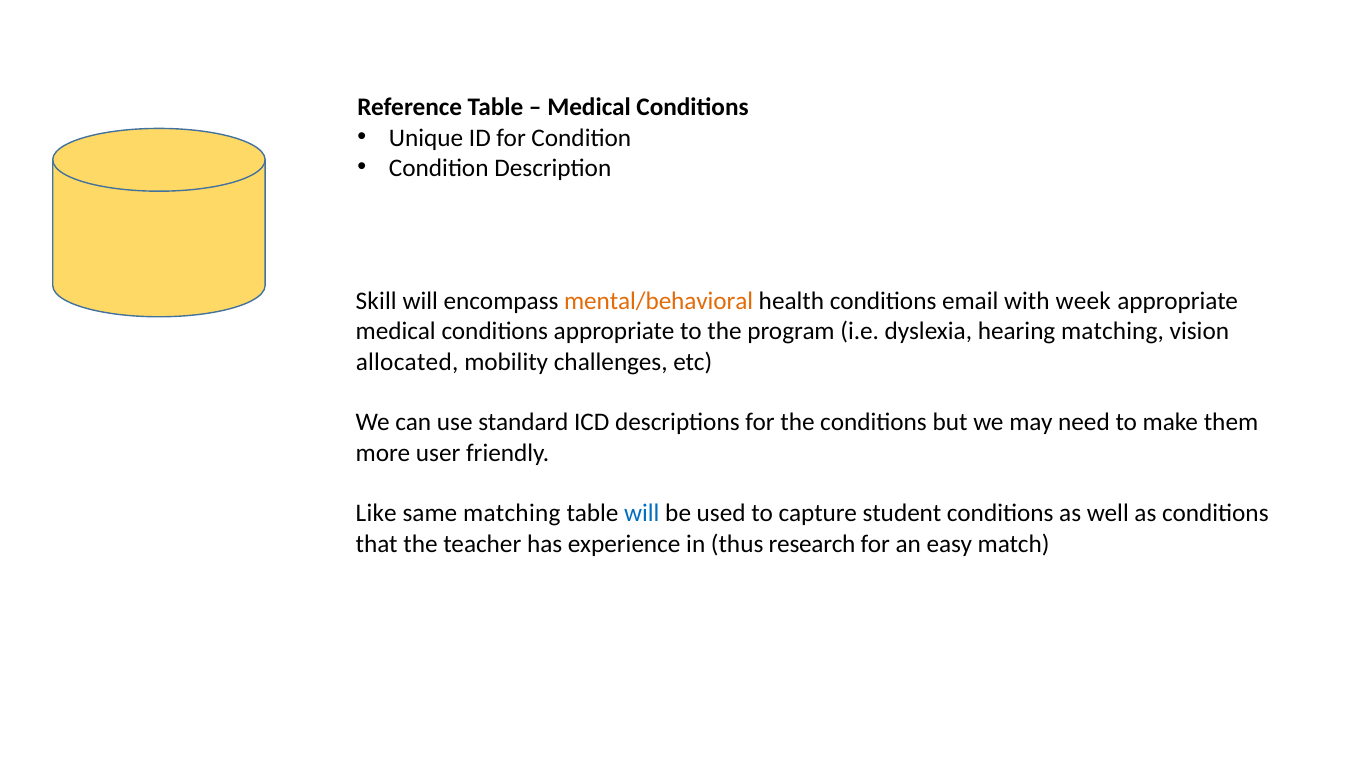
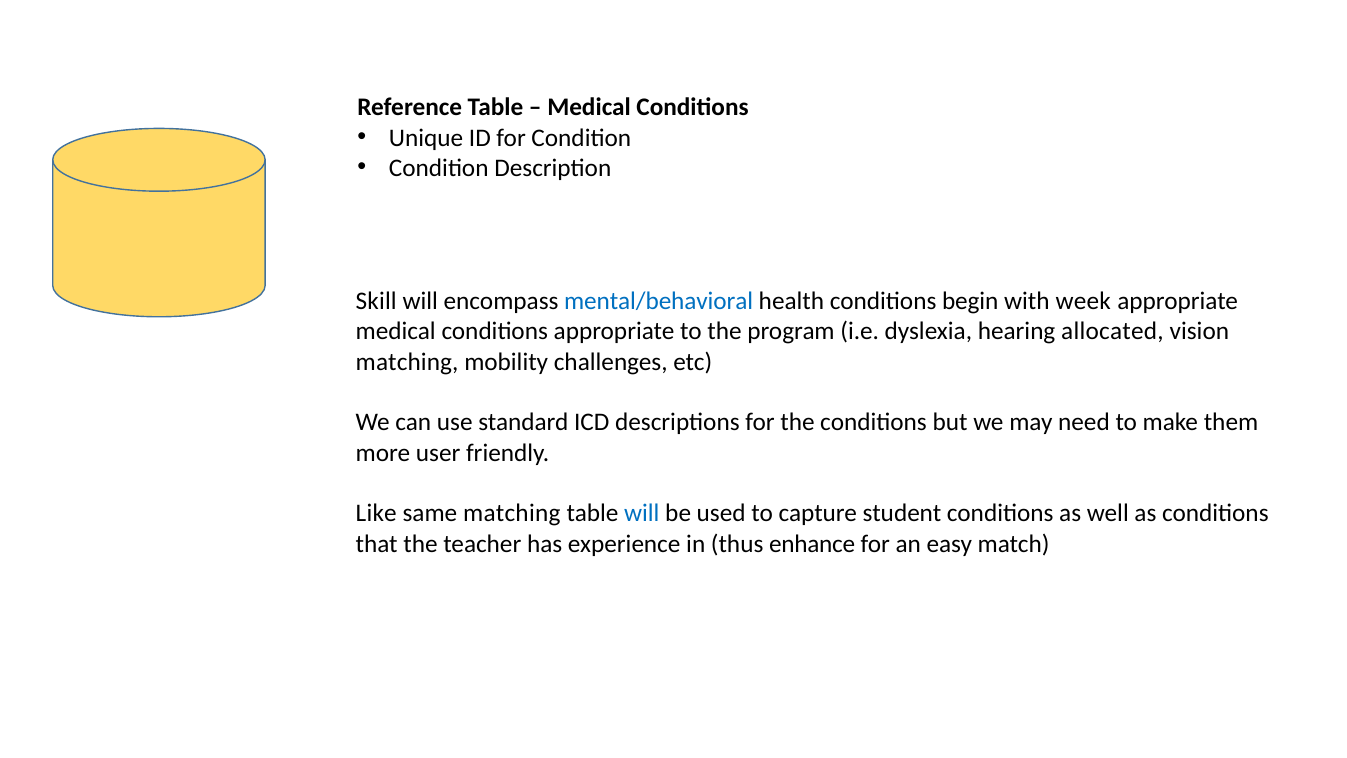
mental/behavioral colour: orange -> blue (659, 301)
email: email -> begin (970, 301)
hearing matching: matching -> allocated (1112, 331)
allocated: allocated -> matching (407, 362)
research: research -> enhance (812, 544)
